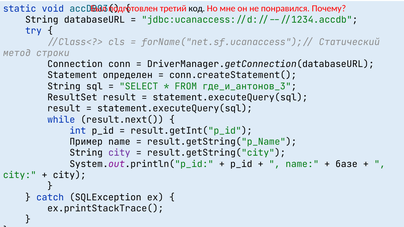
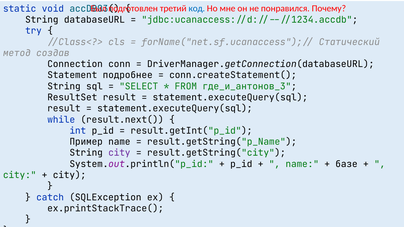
код colour: black -> blue (197, 9)
строки: строки -> создав (53, 53)
определен: определен -> подробнее (128, 75)
